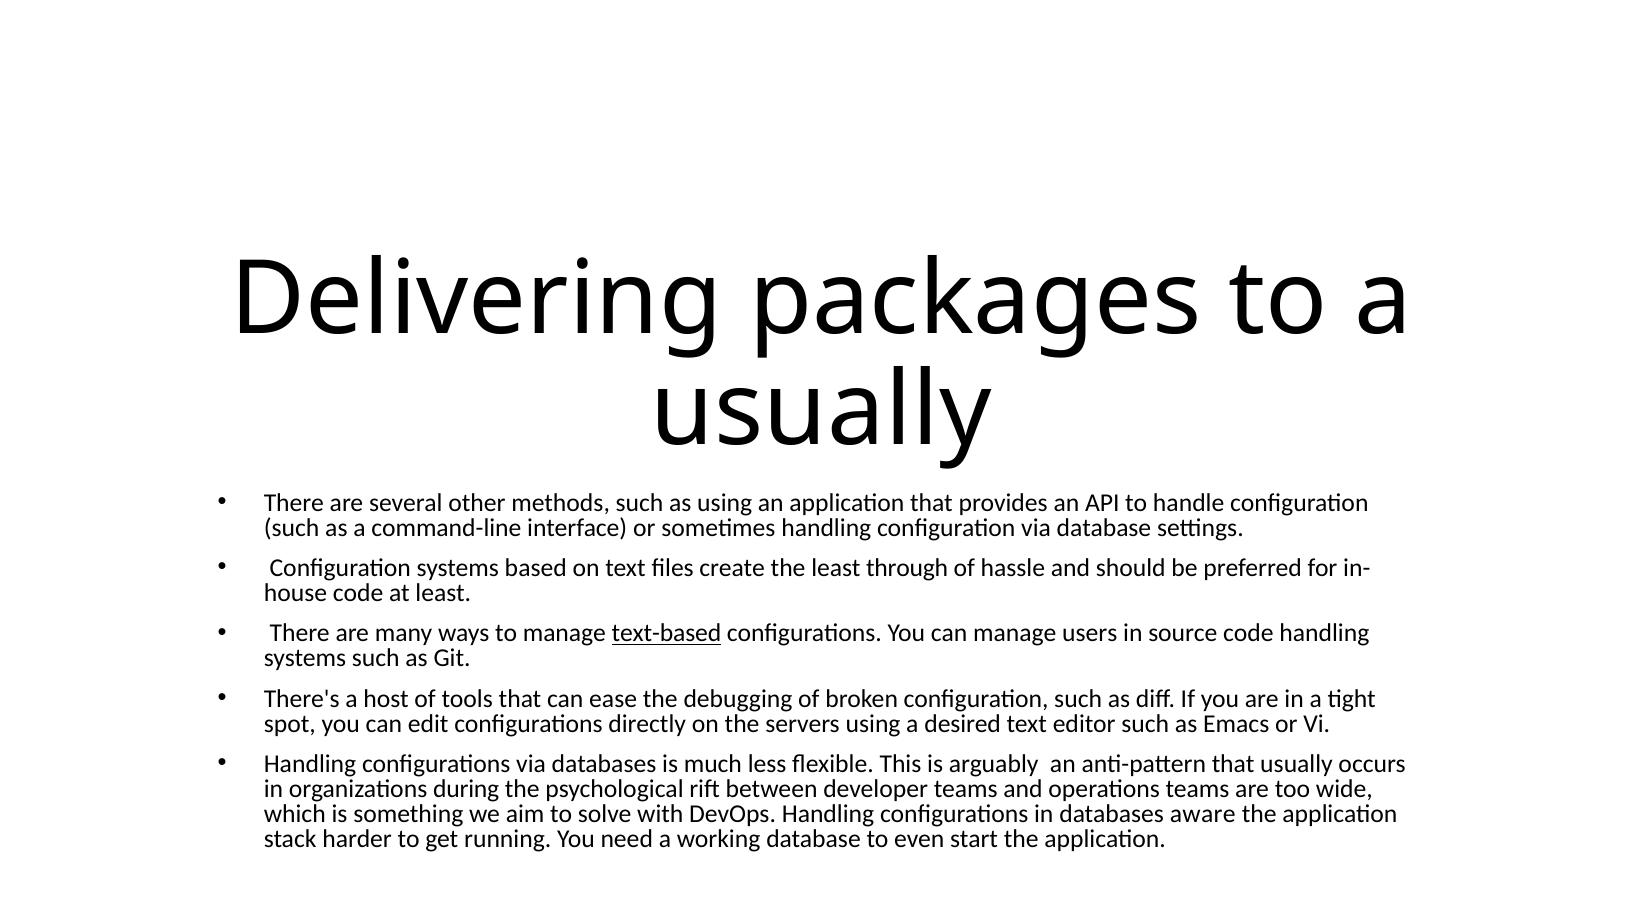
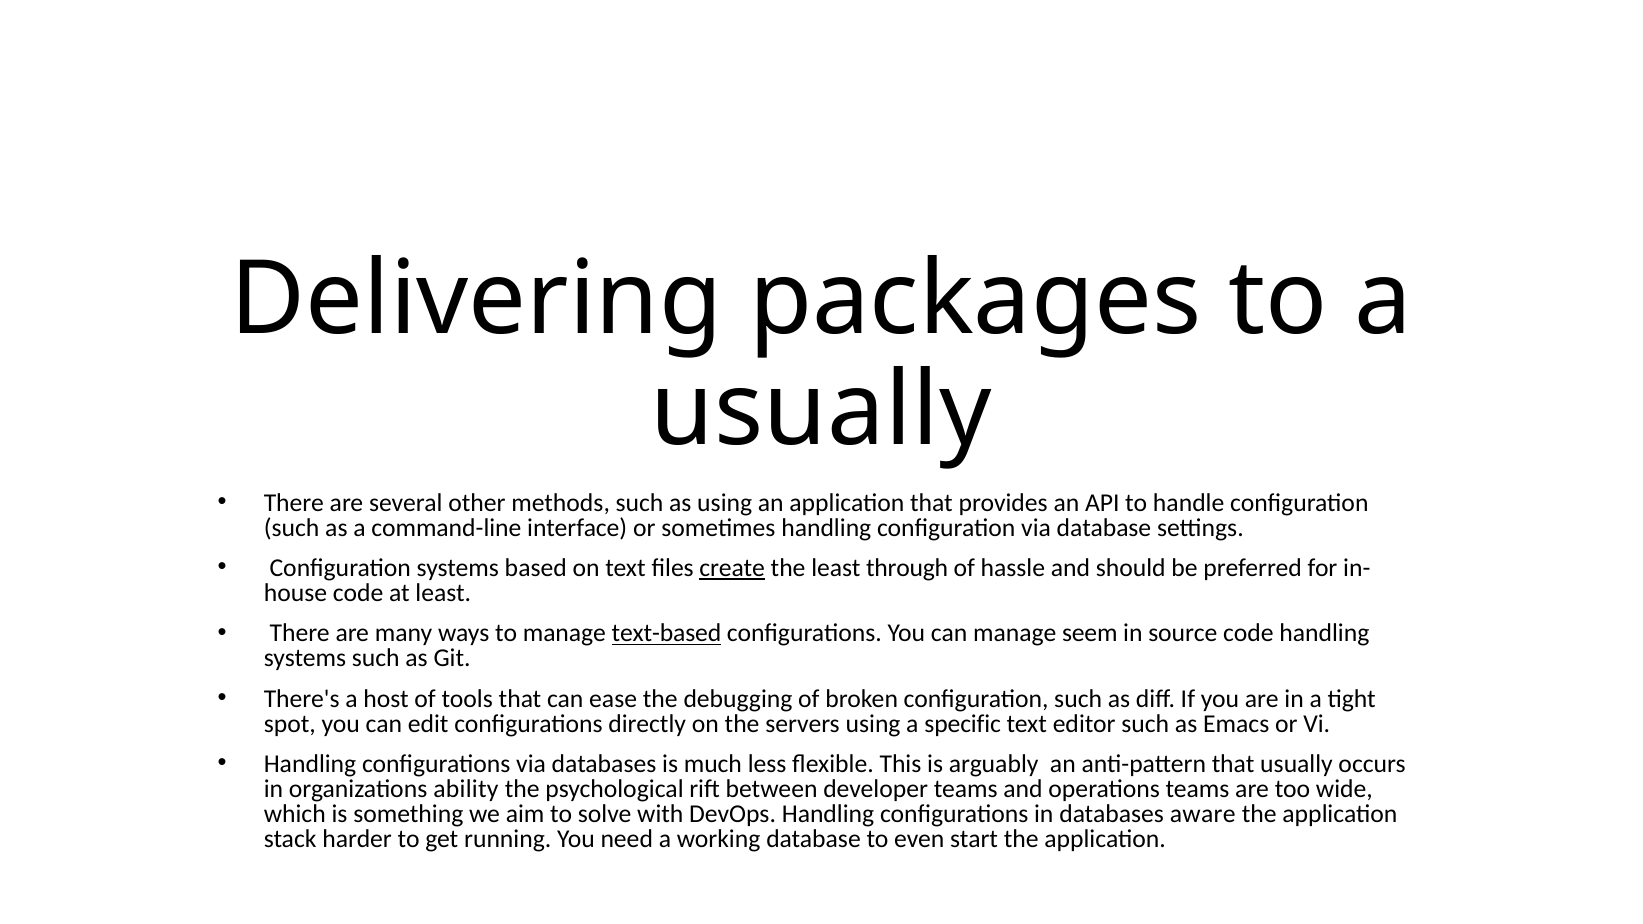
create underline: none -> present (732, 568)
users: users -> seem (1090, 634)
desired: desired -> specific (963, 724)
during: during -> ability (466, 789)
